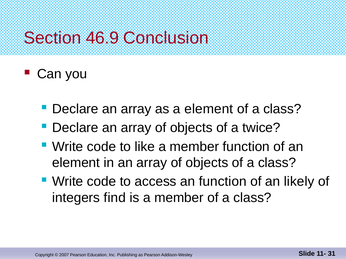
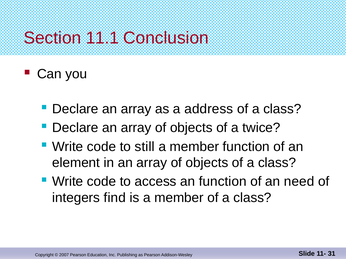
46.9: 46.9 -> 11.1 (102, 38)
a element: element -> address (209, 109)
like: like -> still (145, 147)
likely: likely -> need (299, 182)
